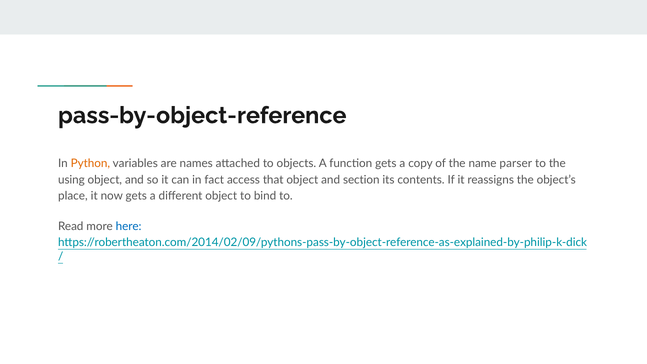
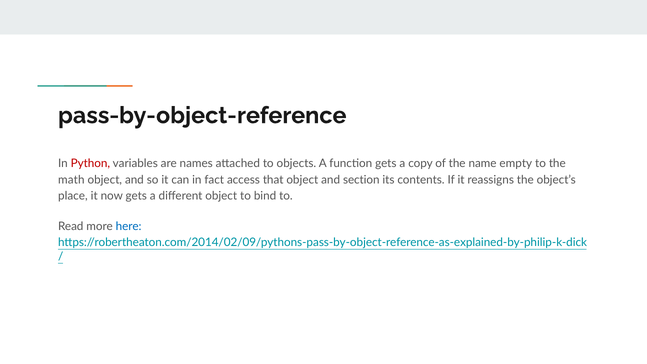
Python colour: orange -> red (90, 163)
parser: parser -> empty (516, 163)
using: using -> math (71, 180)
